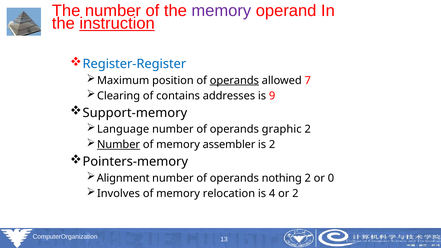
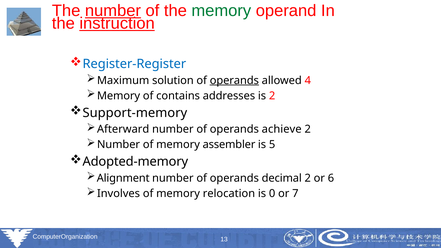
number underline: none -> present (113, 11)
memory colour: purple -> green (221, 11)
position: position -> solution (173, 80)
7: 7 -> 4 (308, 80)
Clearing: Clearing -> Memory (119, 96)
is 9: 9 -> 2 (272, 96)
Language: Language -> Afterward (123, 129)
graphic: graphic -> achieve (282, 129)
Number underline: present -> none (119, 145)
is 2: 2 -> 5 (272, 145)
Pointers-memory: Pointers-memory -> Adopted-memory (135, 162)
nothing: nothing -> decimal (282, 178)
0: 0 -> 6 (331, 178)
4: 4 -> 0 (272, 194)
or 2: 2 -> 7 (295, 194)
